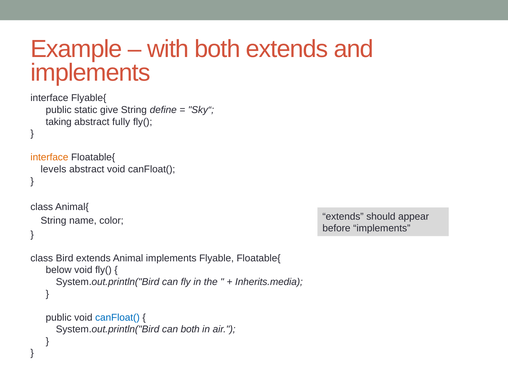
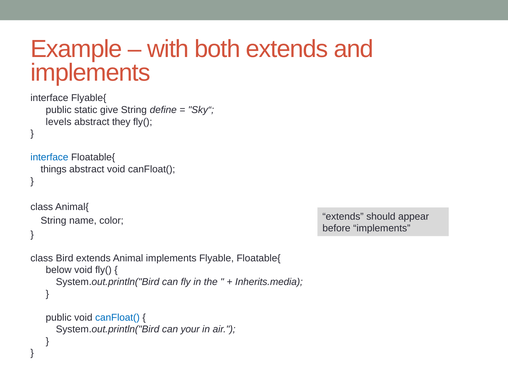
taking: taking -> levels (59, 122)
fully: fully -> they (121, 122)
interface colour: orange -> blue (49, 157)
levels: levels -> things (54, 169)
can both: both -> your (190, 329)
